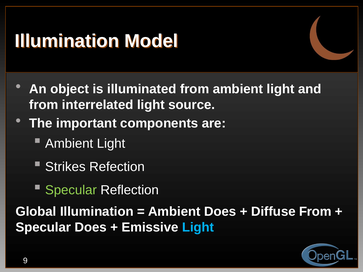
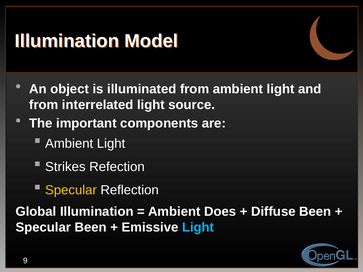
Specular colour: light green -> yellow (71, 190)
Diffuse From: From -> Been (315, 212)
Specular Does: Does -> Been (91, 227)
